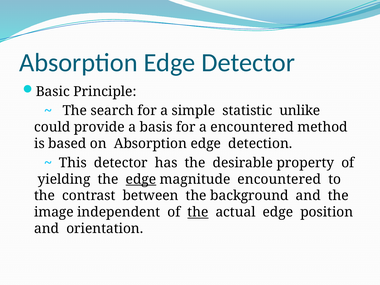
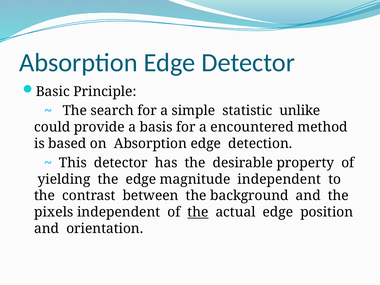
edge underline: present -> none (141, 179)
magnitude encountered: encountered -> independent (279, 179)
image: image -> pixels (54, 212)
